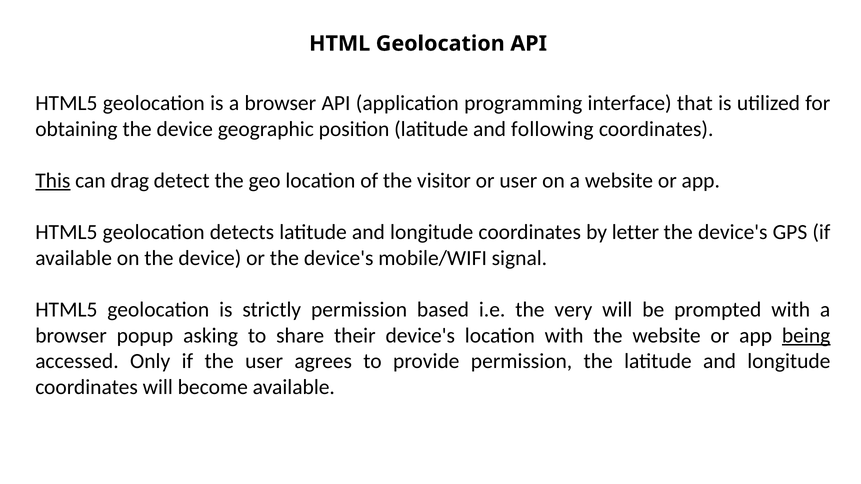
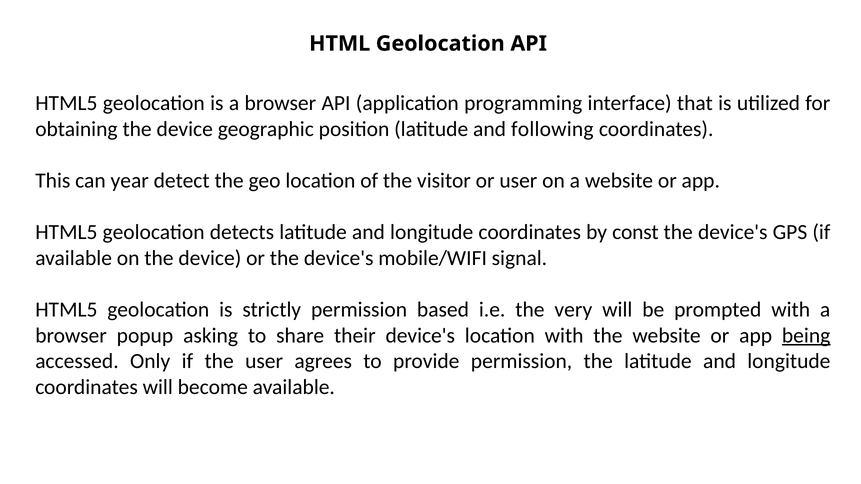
This underline: present -> none (53, 181)
drag: drag -> year (130, 181)
letter: letter -> const (635, 232)
